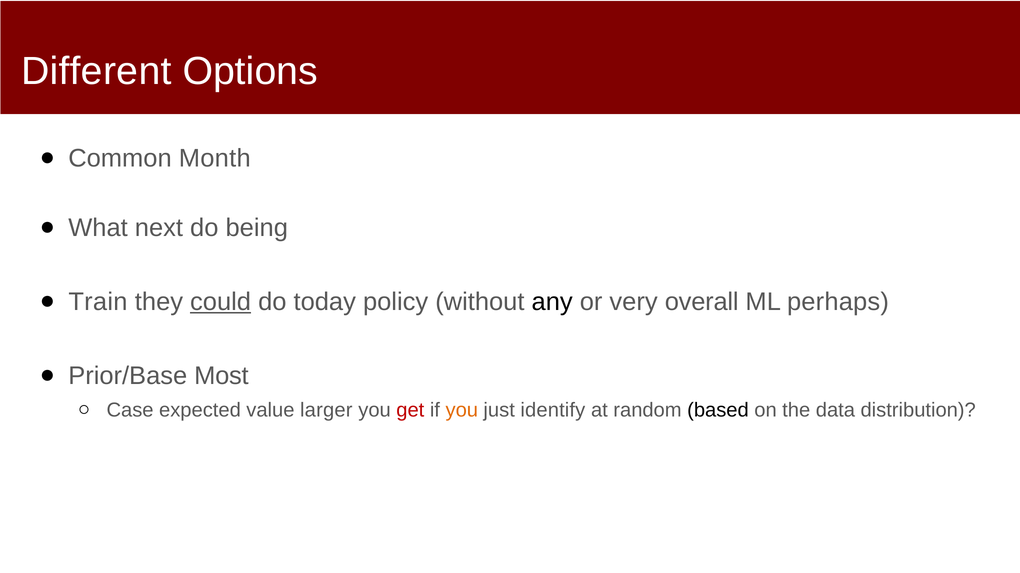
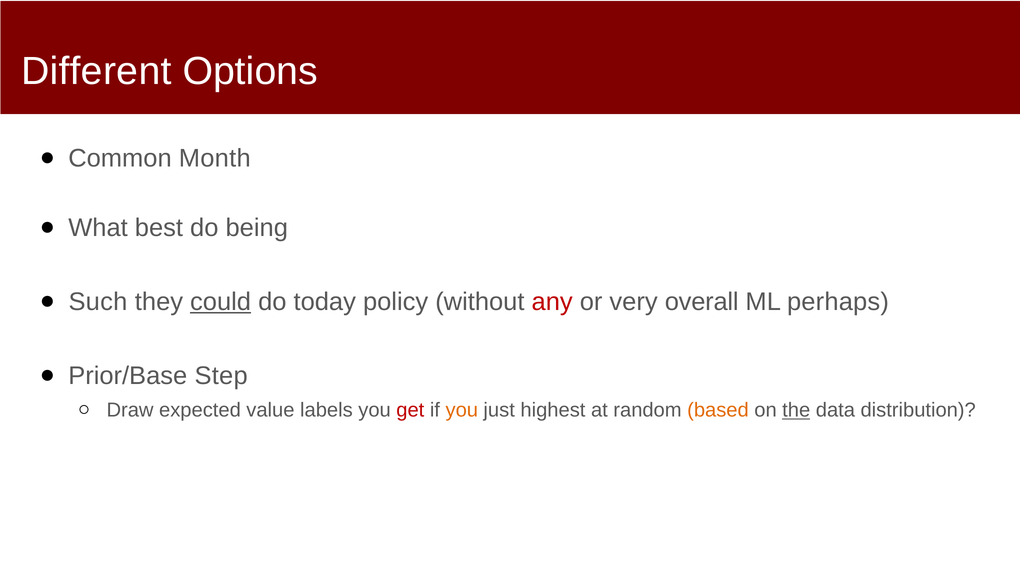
next: next -> best (159, 228)
Train: Train -> Such (98, 302)
any colour: black -> red (552, 302)
Most: Most -> Step (221, 376)
Case: Case -> Draw (130, 411)
larger: larger -> labels (326, 411)
identify: identify -> highest (553, 411)
based colour: black -> orange (718, 411)
the underline: none -> present (796, 411)
